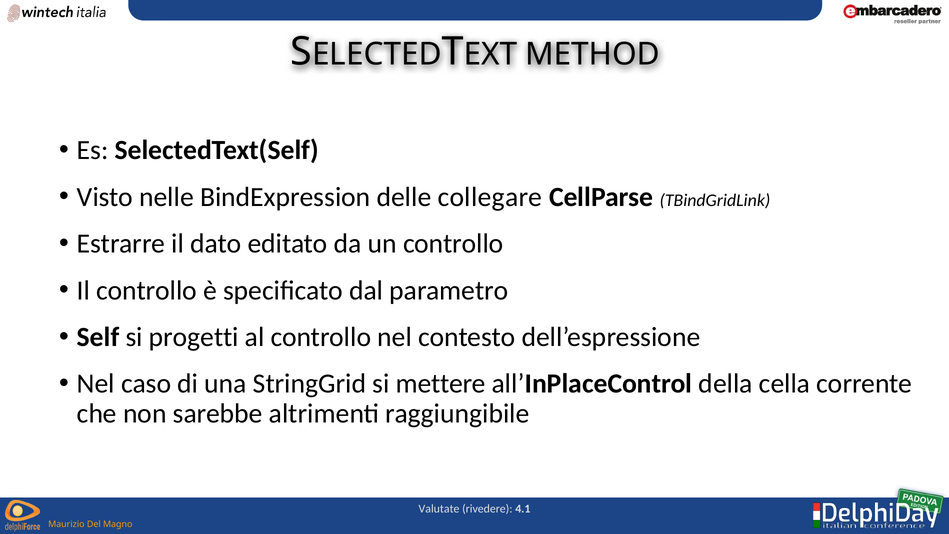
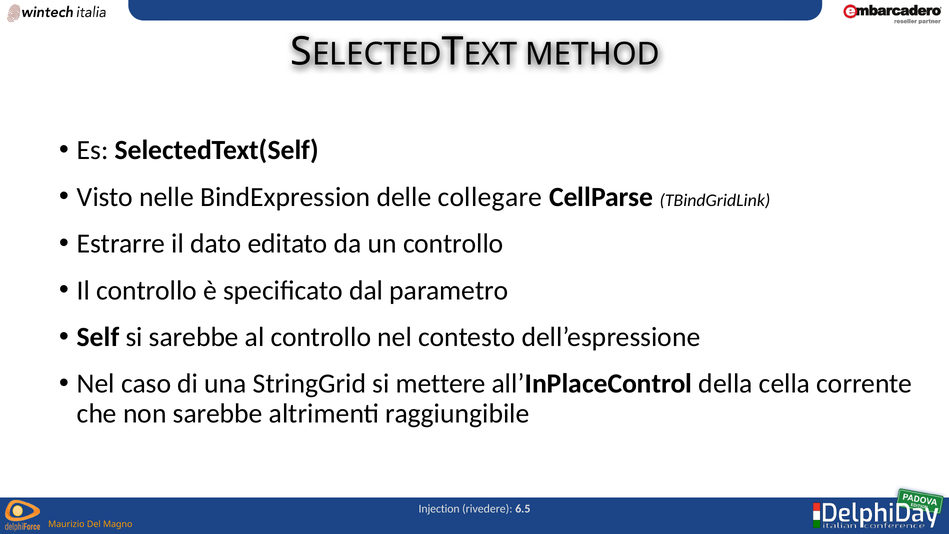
si progetti: progetti -> sarebbe (194, 337)
Valutate: Valutate -> Injection (439, 509)
4.1: 4.1 -> 6.5 (523, 509)
